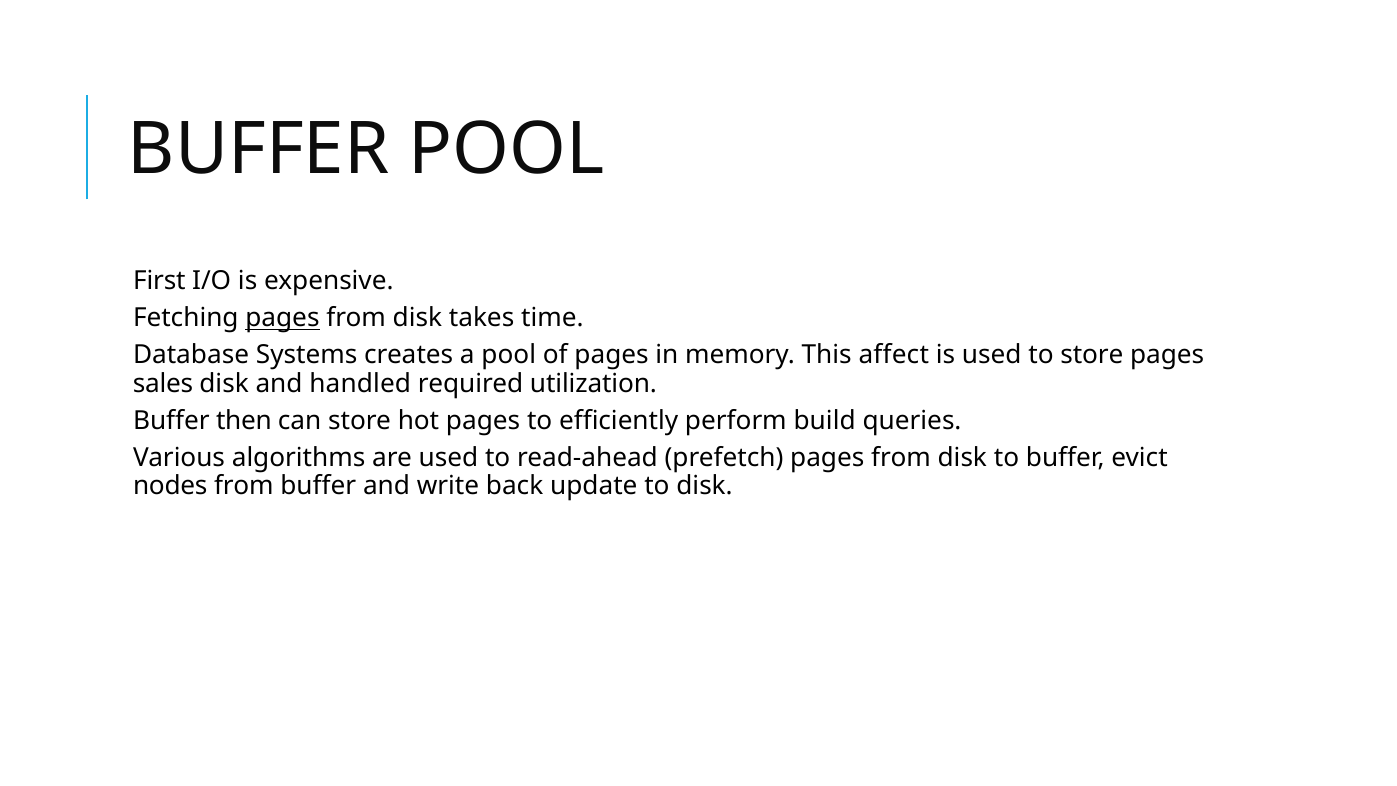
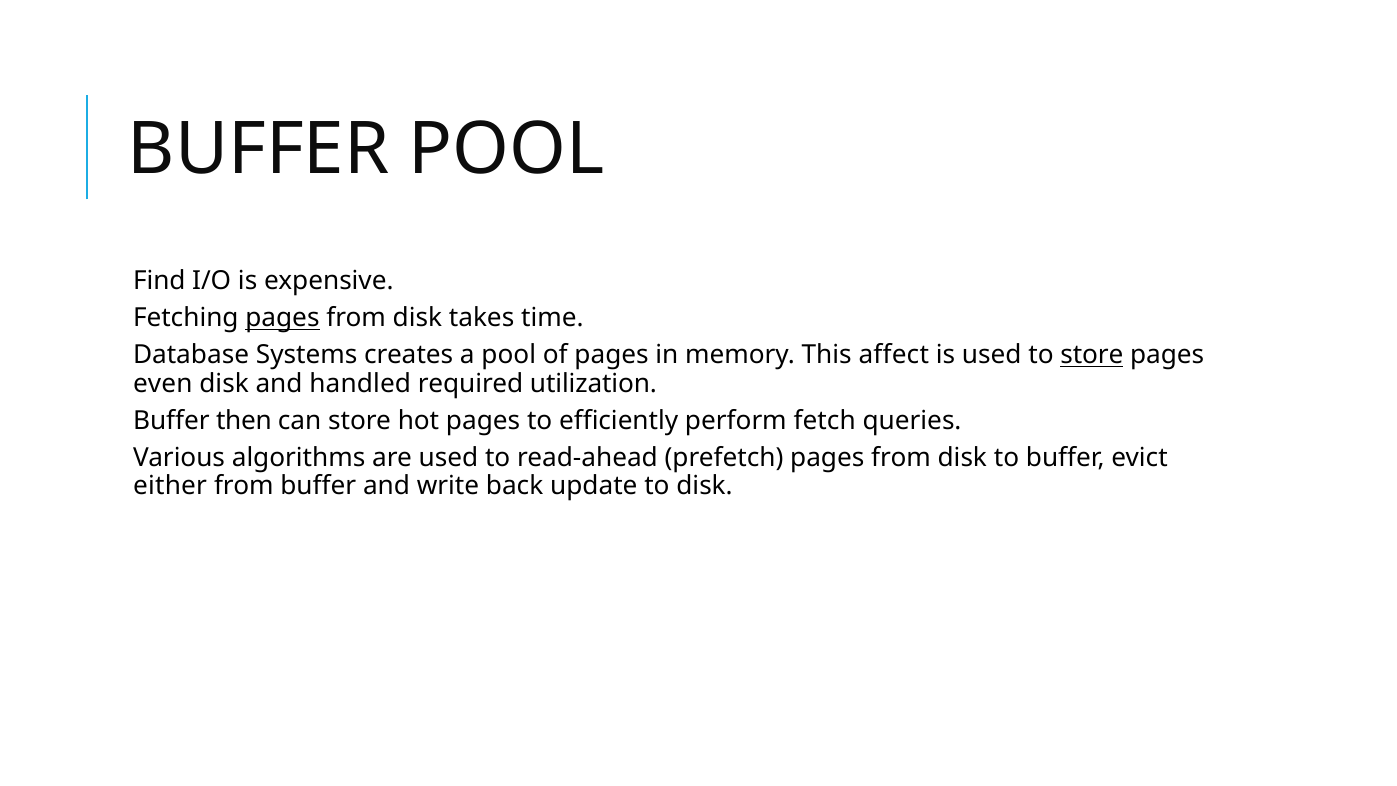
First: First -> Find (159, 281)
store underline: none -> present (1092, 355)
sales: sales -> even (163, 384)
build: build -> fetch (825, 421)
nodes: nodes -> either (170, 486)
